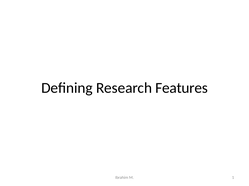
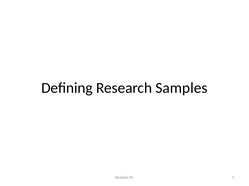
Features: Features -> Samples (181, 88)
